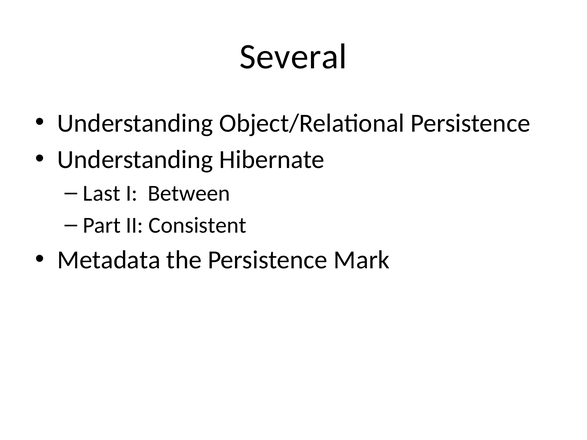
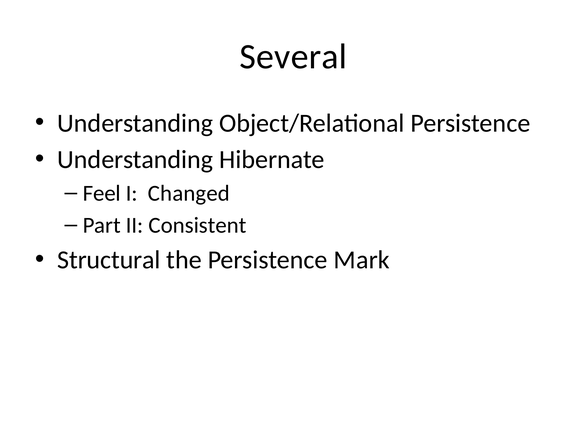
Last: Last -> Feel (102, 193)
Between: Between -> Changed (189, 193)
Metadata: Metadata -> Structural (109, 260)
